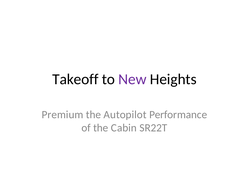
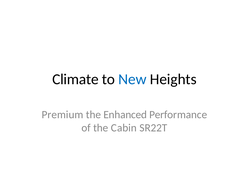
Takeoff: Takeoff -> Climate (75, 79)
New colour: purple -> blue (132, 79)
Autopilot: Autopilot -> Enhanced (125, 114)
